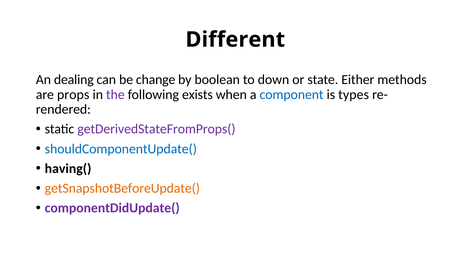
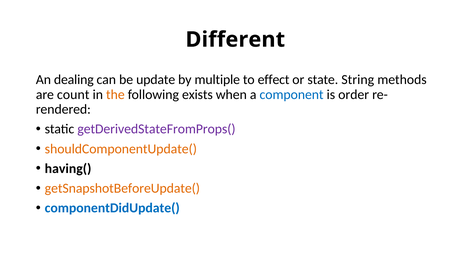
change: change -> update (156, 80)
boolean: boolean -> multiple (217, 80)
down: down -> effect (274, 80)
Either: Either -> String (358, 80)
props: props -> count (73, 94)
the colour: purple -> orange (115, 94)
types: types -> order (354, 94)
shouldComponentUpdate( colour: blue -> orange (121, 149)
componentDidUpdate( colour: purple -> blue (112, 208)
